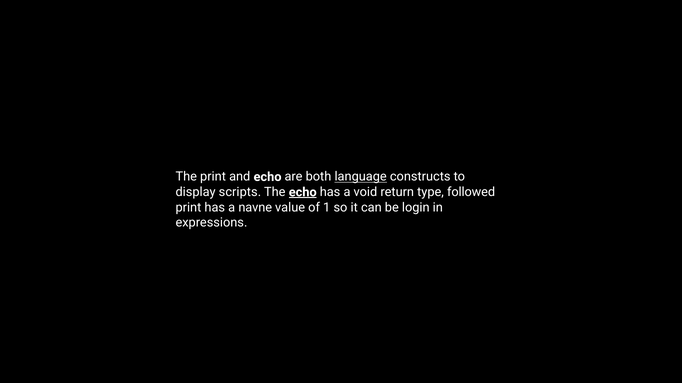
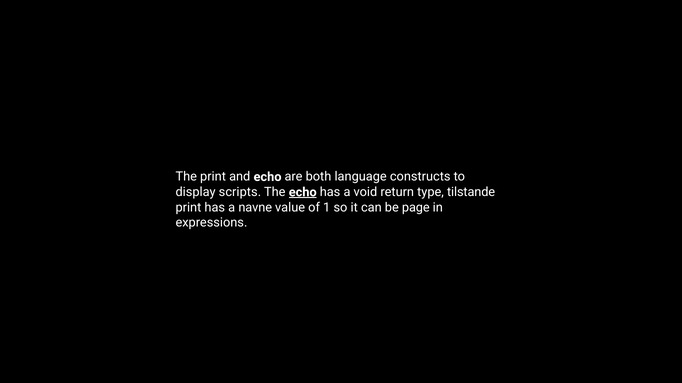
language underline: present -> none (361, 177)
followed: followed -> tilstande (471, 192)
login: login -> page (416, 208)
